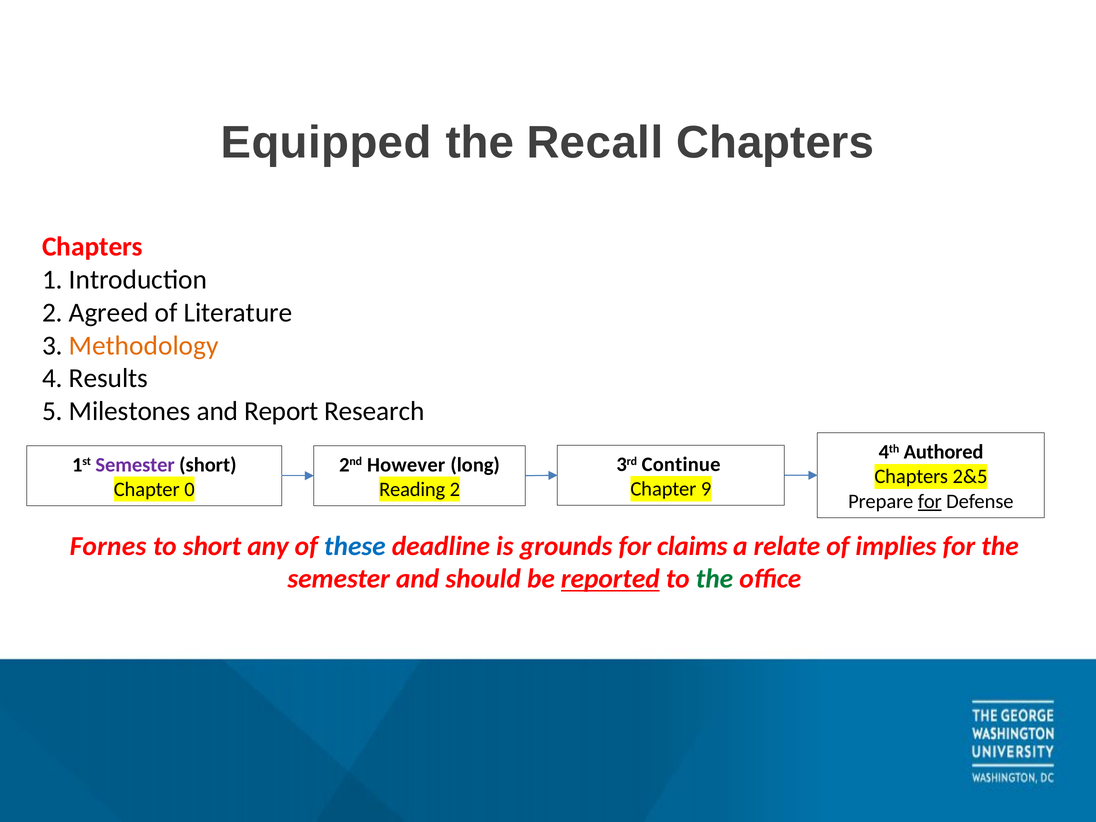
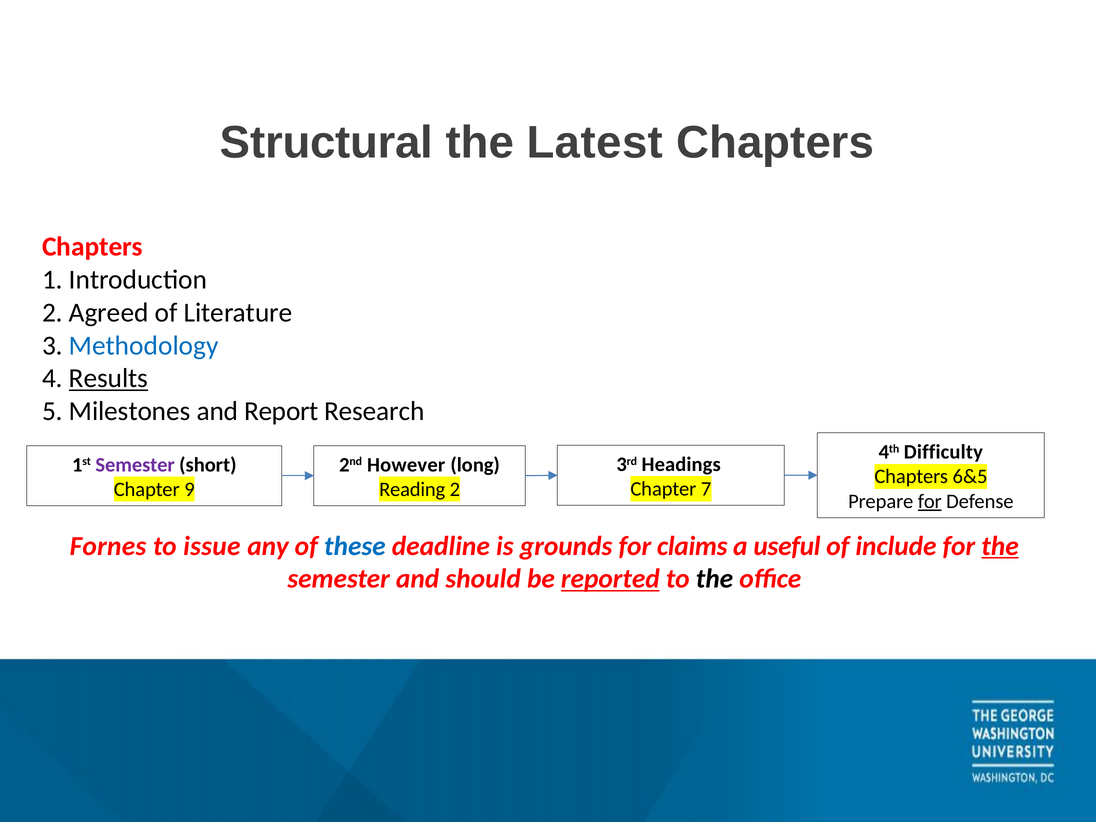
Equipped: Equipped -> Structural (327, 143)
Recall: Recall -> Latest (595, 143)
Methodology colour: orange -> blue (144, 346)
Results underline: none -> present (109, 378)
Authored: Authored -> Difficulty (943, 452)
Continue: Continue -> Headings (681, 464)
2&5: 2&5 -> 6&5 (970, 477)
9: 9 -> 7 (706, 489)
0: 0 -> 9 (189, 489)
to short: short -> issue (212, 546)
relate: relate -> useful (787, 546)
implies: implies -> include (896, 546)
the underline: none -> present (1000, 546)
the colour: green -> black (715, 579)
